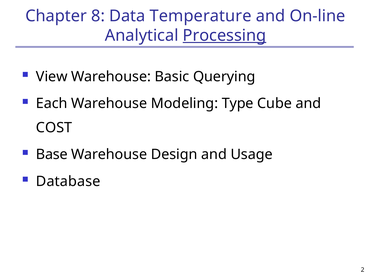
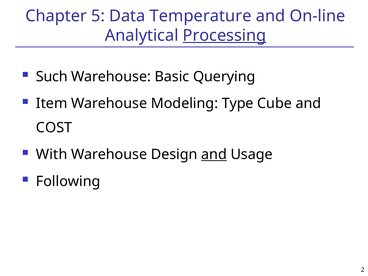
8: 8 -> 5 (98, 16)
View: View -> Such (52, 77)
Each: Each -> Item (52, 104)
Base: Base -> With (52, 154)
and underline: none -> present (214, 154)
Database: Database -> Following (68, 181)
